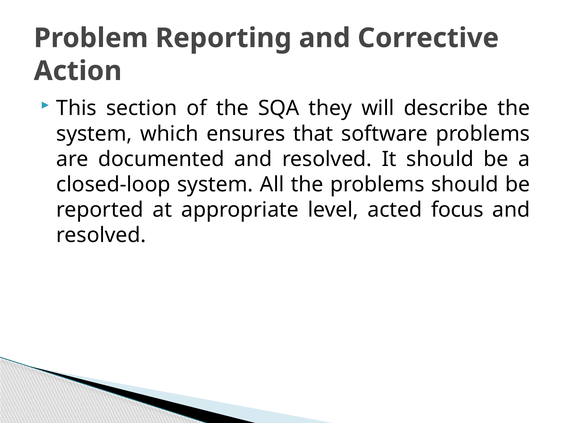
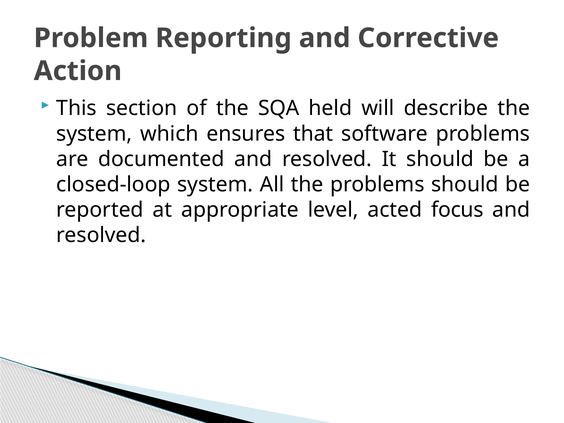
they: they -> held (330, 108)
